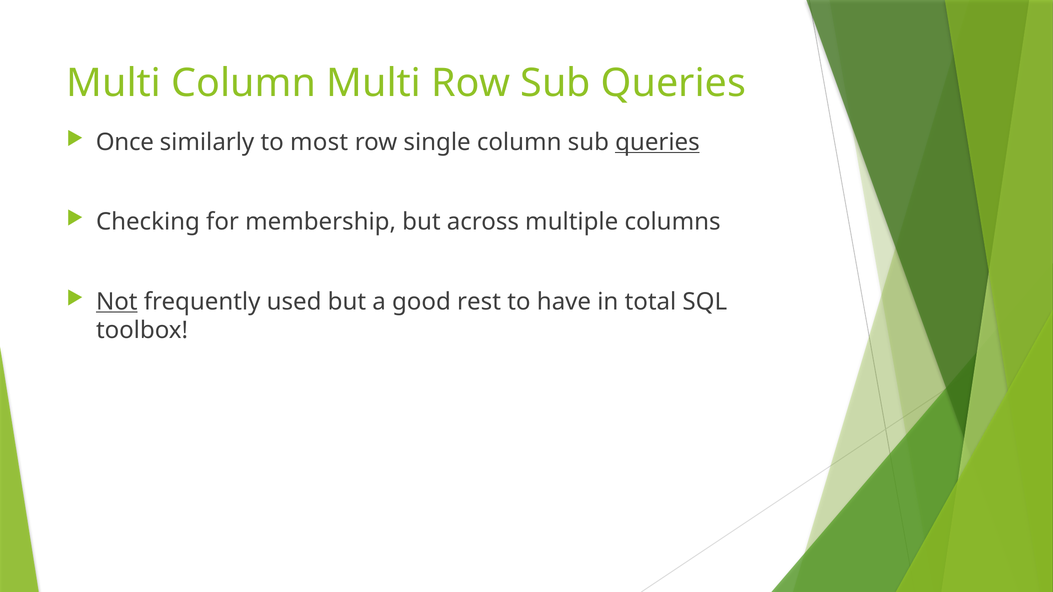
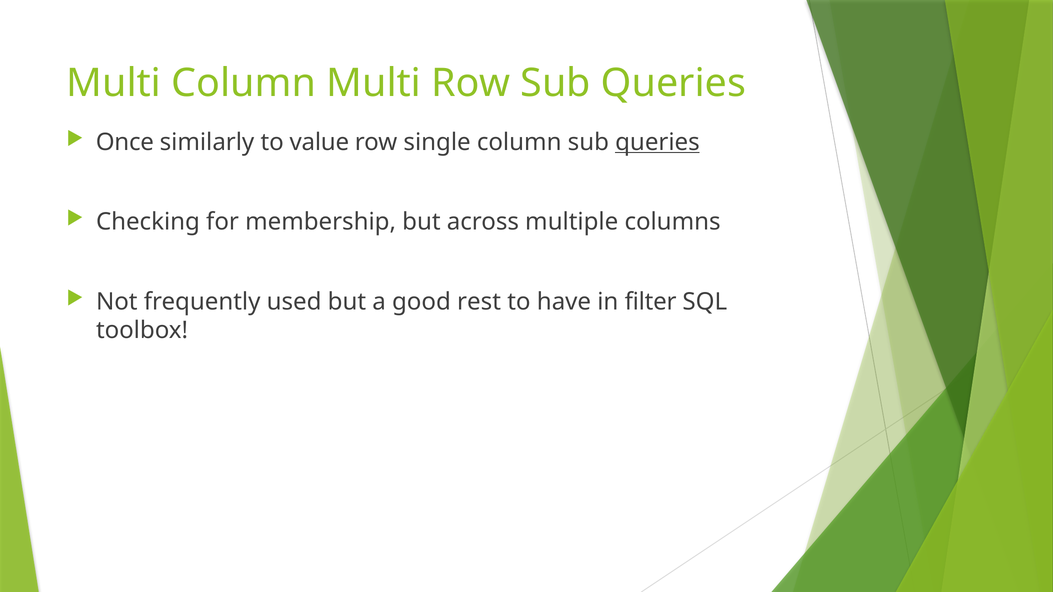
most: most -> value (319, 142)
Not underline: present -> none (117, 302)
total: total -> filter (651, 302)
